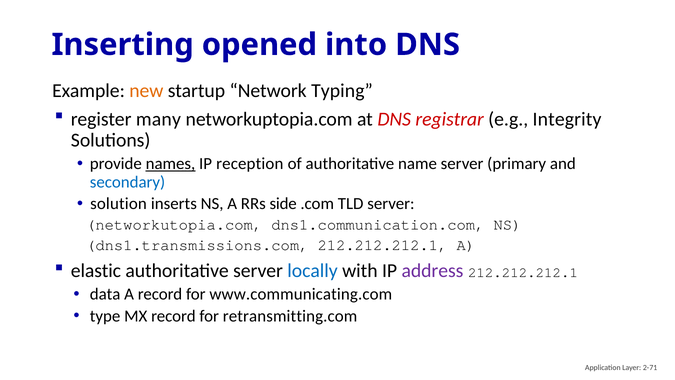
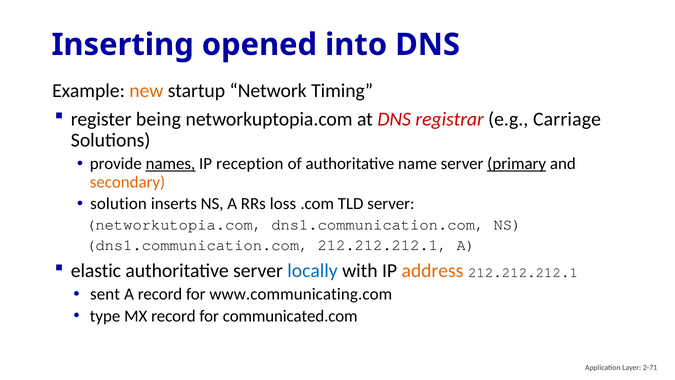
Typing: Typing -> Timing (342, 91)
many: many -> being (158, 119)
Integrity: Integrity -> Carriage (567, 119)
primary underline: none -> present (517, 164)
secondary colour: blue -> orange (128, 182)
side: side -> loss (283, 204)
dns1.transmissions.com: dns1.transmissions.com -> dns1.communication.com (197, 245)
address colour: purple -> orange (432, 271)
data: data -> sent (105, 294)
retransmitting.com: retransmitting.com -> communicated.com (290, 316)
